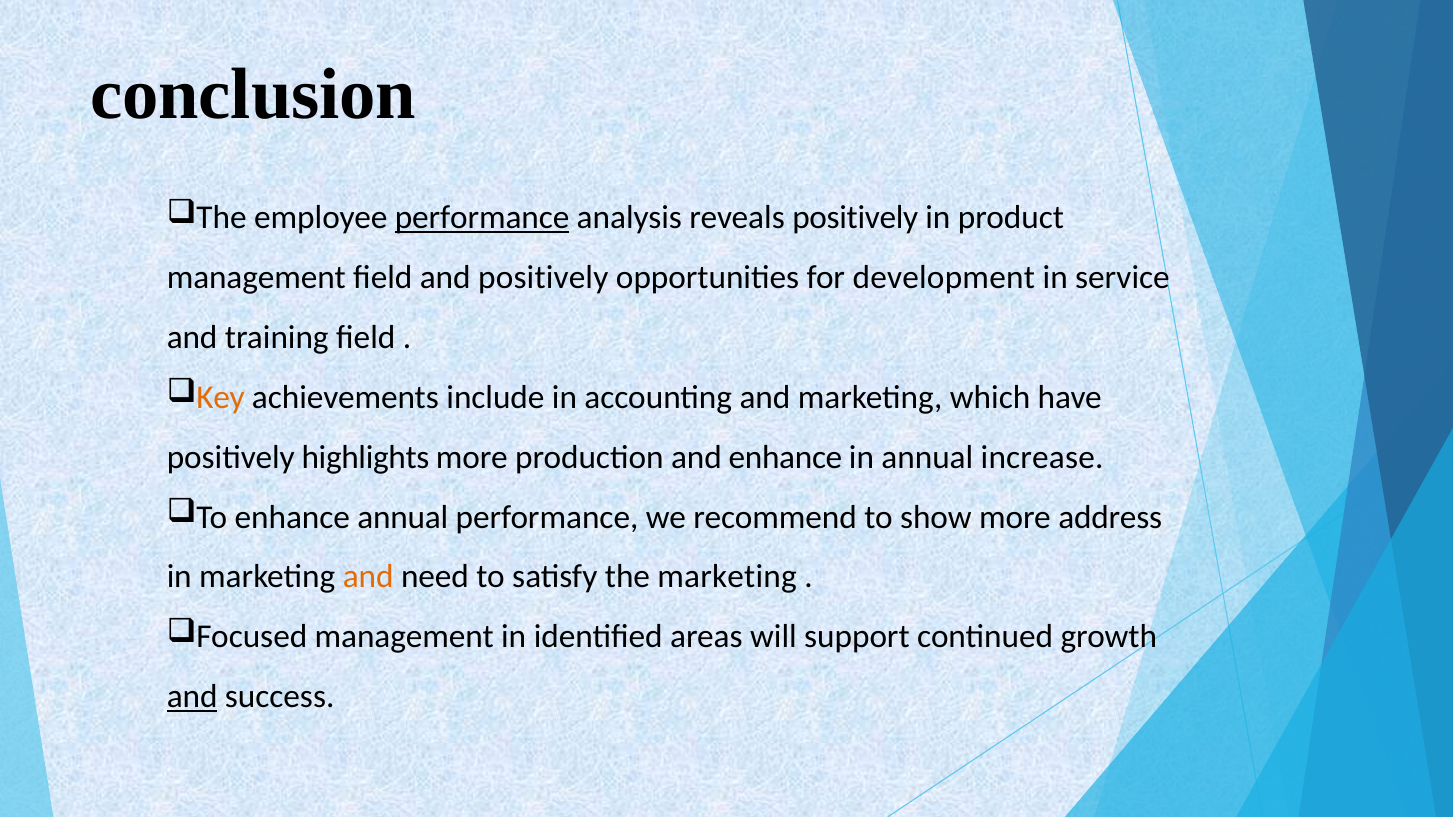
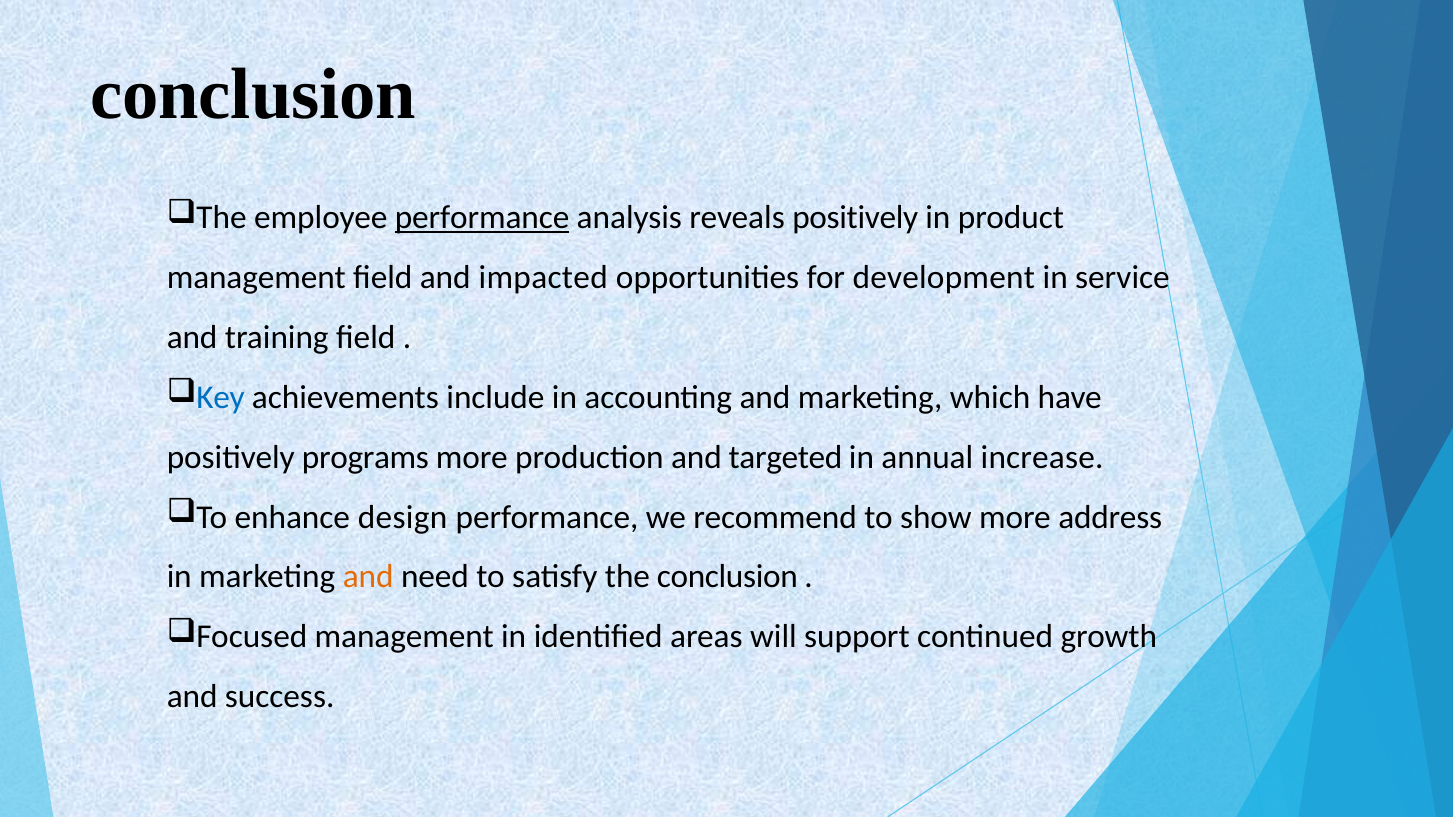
and positively: positively -> impacted (543, 278)
Key colour: orange -> blue (221, 398)
highlights: highlights -> programs (365, 457)
and enhance: enhance -> targeted (785, 457)
enhance annual: annual -> design (403, 517)
the marketing: marketing -> conclusion (727, 577)
and underline: present -> none (192, 697)
